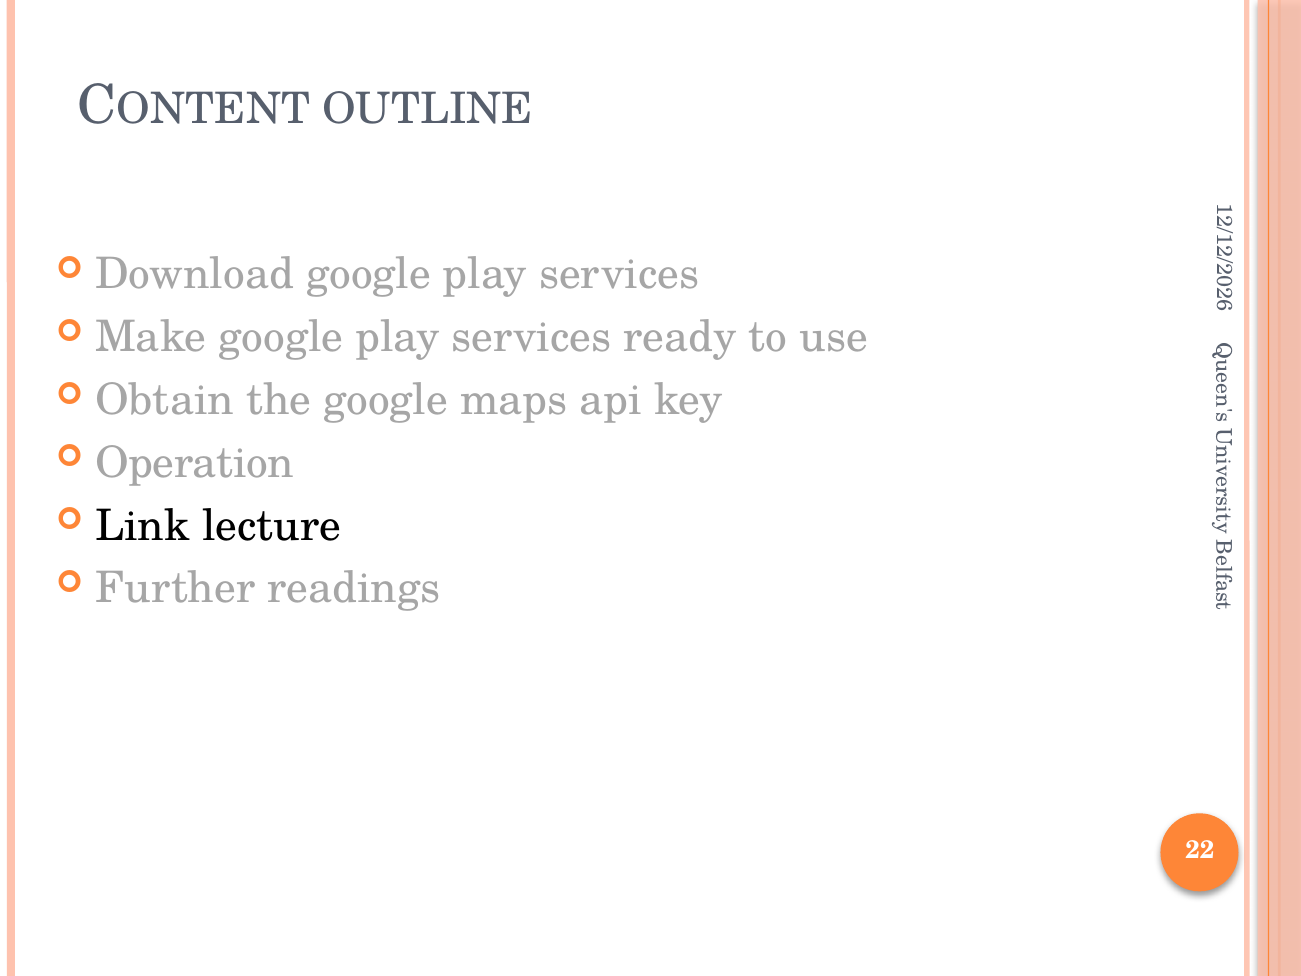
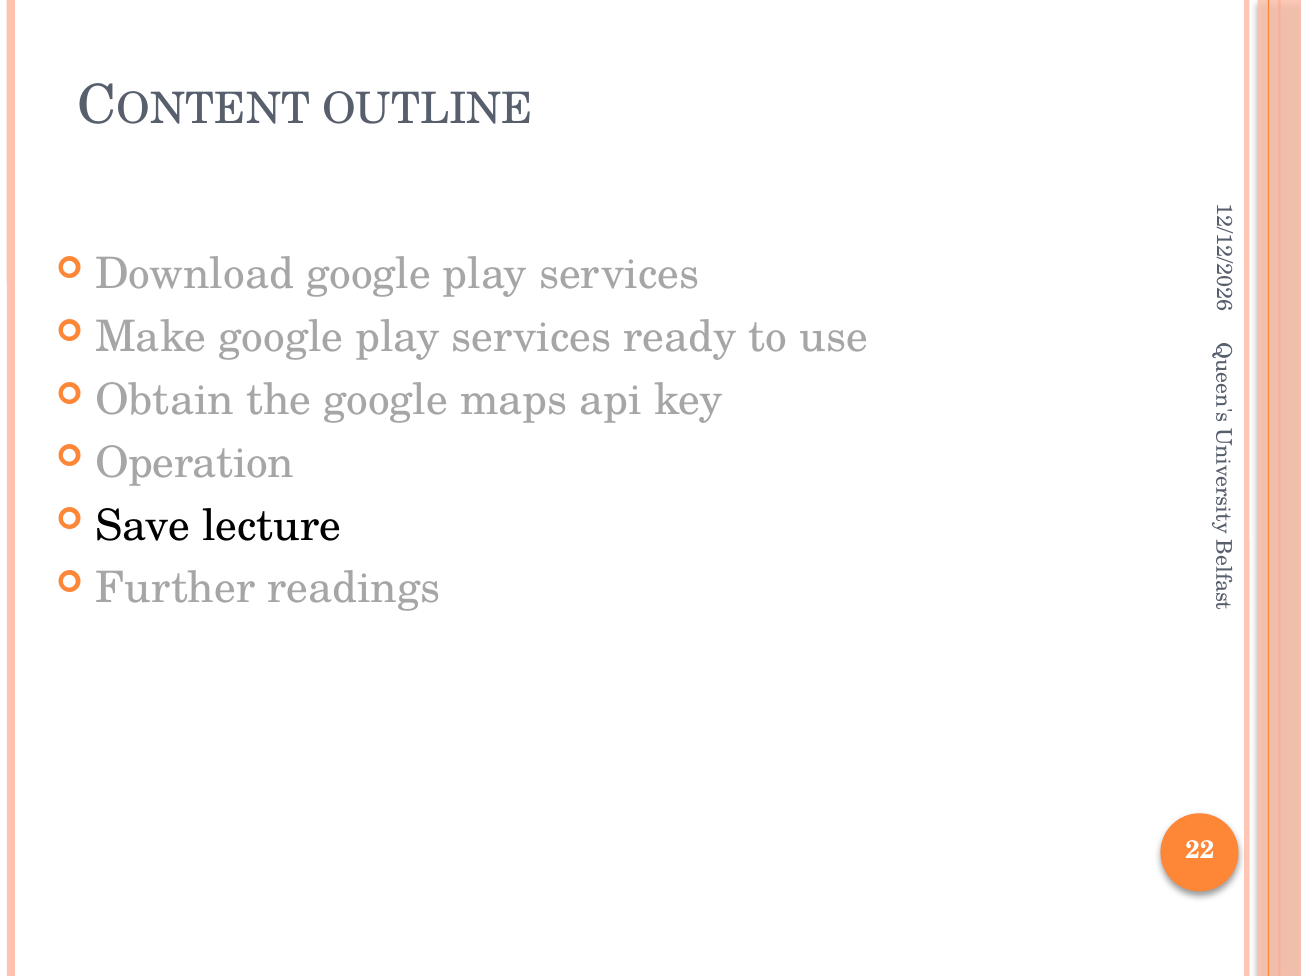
Link: Link -> Save (143, 526)
